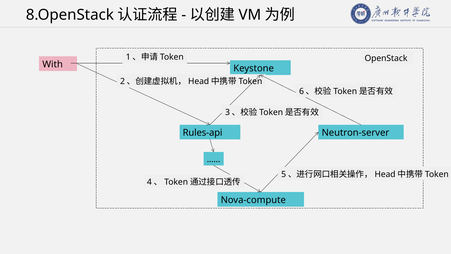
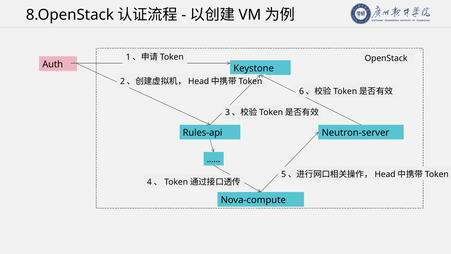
With: With -> Auth (53, 64)
